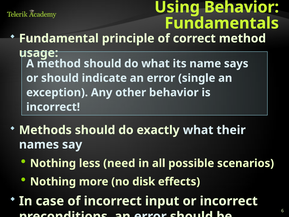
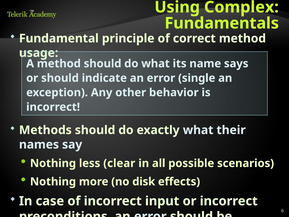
Using Behavior: Behavior -> Complex (241, 7)
need: need -> clear (119, 163)
